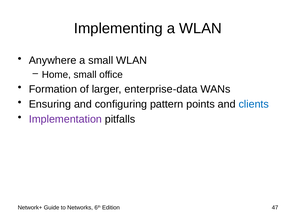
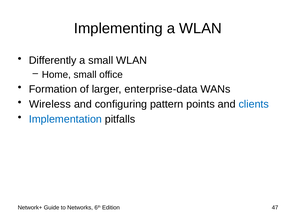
Anywhere: Anywhere -> Differently (53, 60)
Ensuring: Ensuring -> Wireless (50, 104)
Implementation colour: purple -> blue (65, 119)
